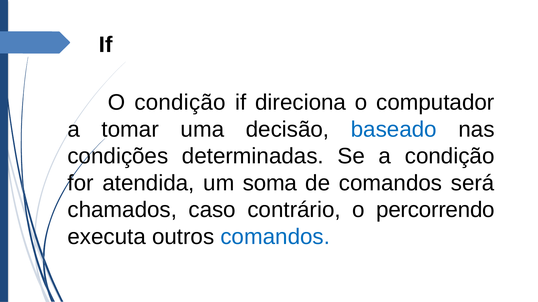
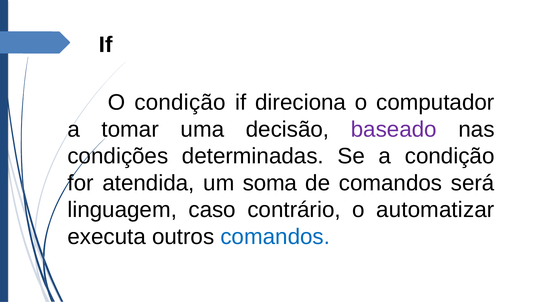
baseado colour: blue -> purple (394, 130)
chamados: chamados -> linguagem (122, 210)
percorrendo: percorrendo -> automatizar (435, 210)
